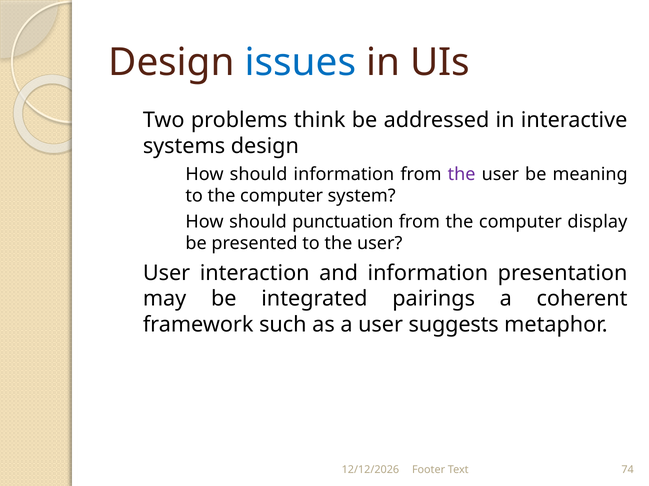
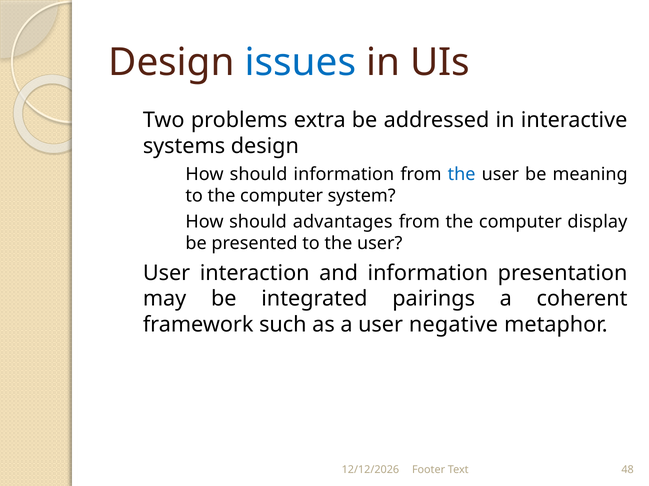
think: think -> extra (320, 120)
the colour: purple -> blue (462, 174)
punctuation: punctuation -> advantages (343, 222)
suggests: suggests -> negative (453, 325)
74: 74 -> 48 (628, 471)
